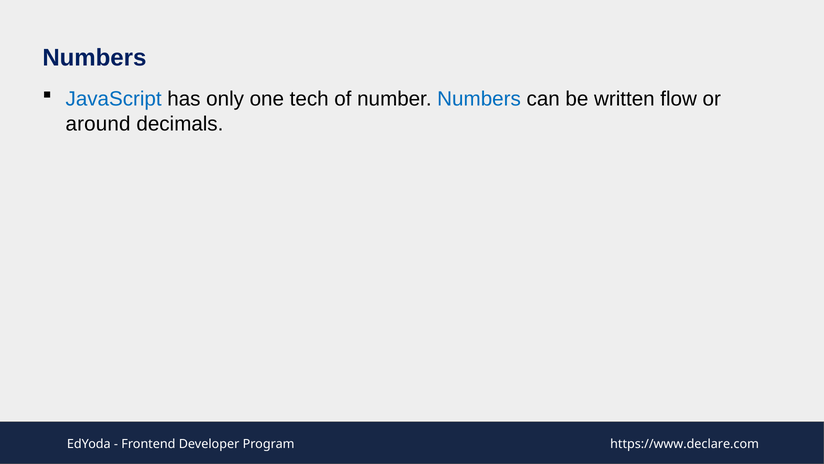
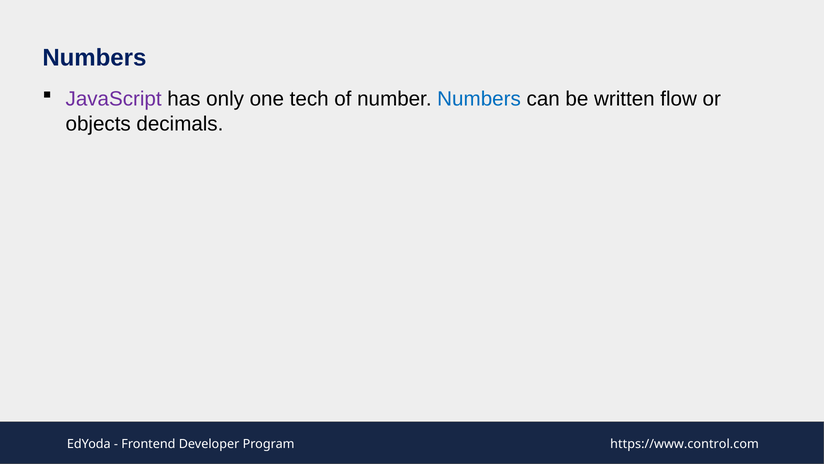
JavaScript colour: blue -> purple (114, 99)
around: around -> objects (98, 124)
https://www.declare.com: https://www.declare.com -> https://www.control.com (685, 444)
